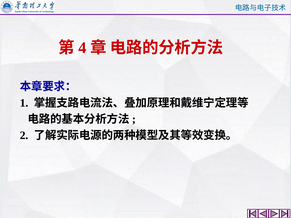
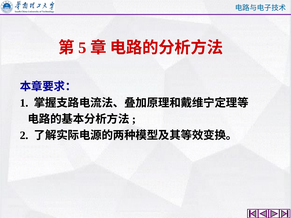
4: 4 -> 5 (82, 48)
